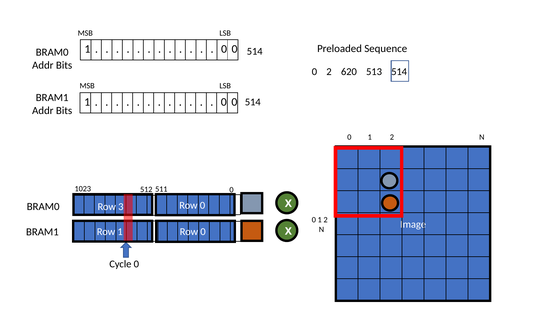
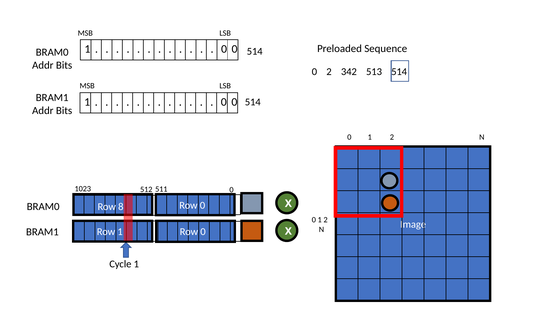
620: 620 -> 342 (349, 72)
3: 3 -> 8 (121, 207)
Cycle 0: 0 -> 1 (136, 264)
